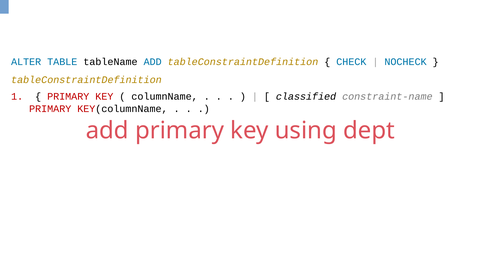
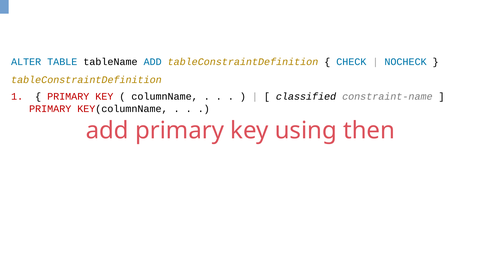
dept: dept -> then (369, 130)
